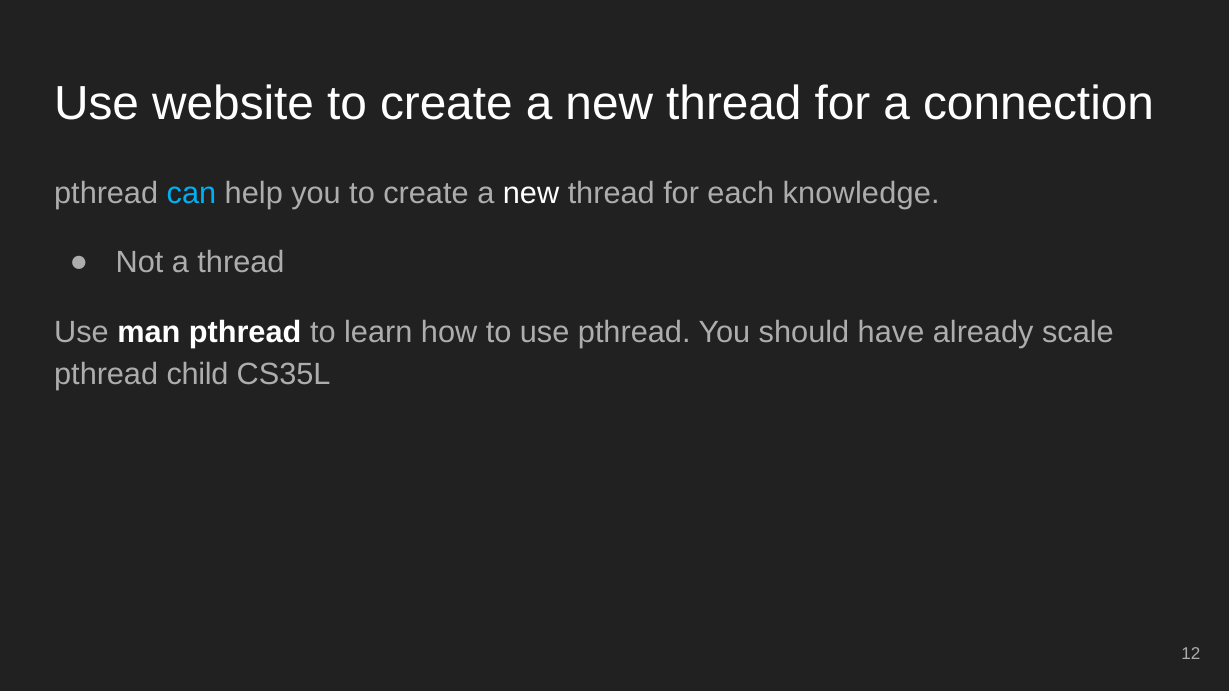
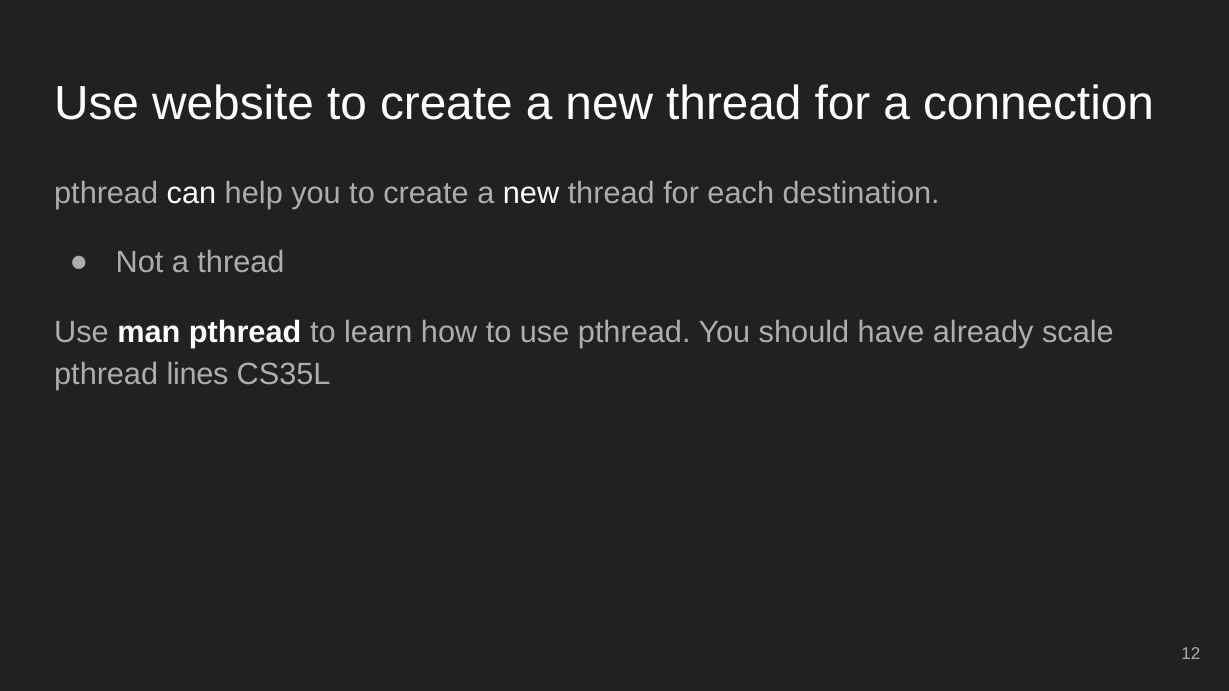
can colour: light blue -> white (191, 193)
knowledge: knowledge -> destination (861, 193)
child: child -> lines (198, 375)
